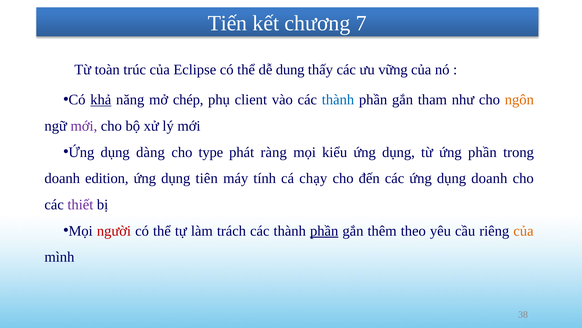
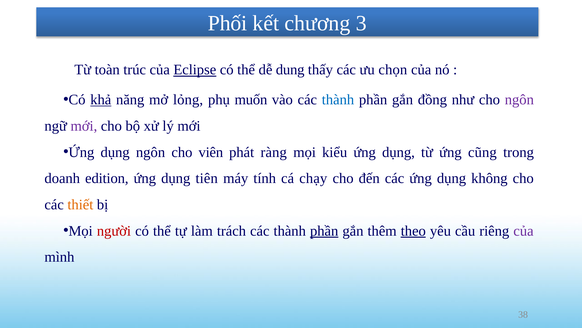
Tiến: Tiến -> Phối (228, 23)
7: 7 -> 3 (361, 23)
Eclipse underline: none -> present (195, 70)
vững: vững -> chọn (393, 70)
chép: chép -> lỏng (188, 100)
client: client -> muốn (251, 100)
tham: tham -> đồng (432, 100)
ngôn colour: orange -> purple (519, 100)
dụng dàng: dàng -> ngôn (151, 152)
type: type -> viên (211, 152)
ứng phần: phần -> cũng (482, 152)
dụng doanh: doanh -> không (489, 178)
thiết colour: purple -> orange (80, 204)
theo underline: none -> present (413, 231)
của colour: orange -> purple (523, 231)
